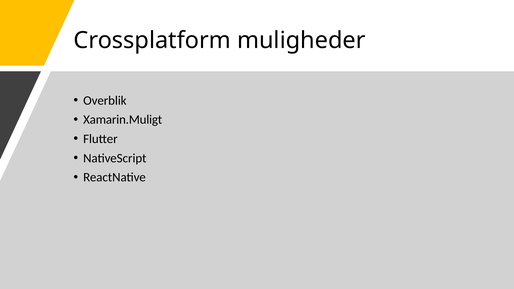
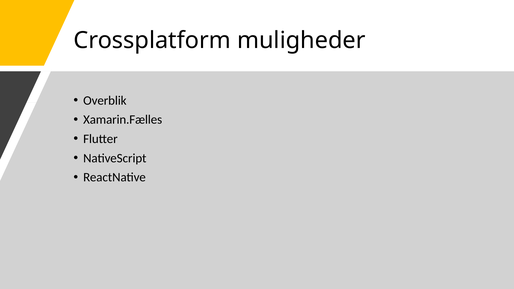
Xamarin.Muligt: Xamarin.Muligt -> Xamarin.Fælles (123, 120)
